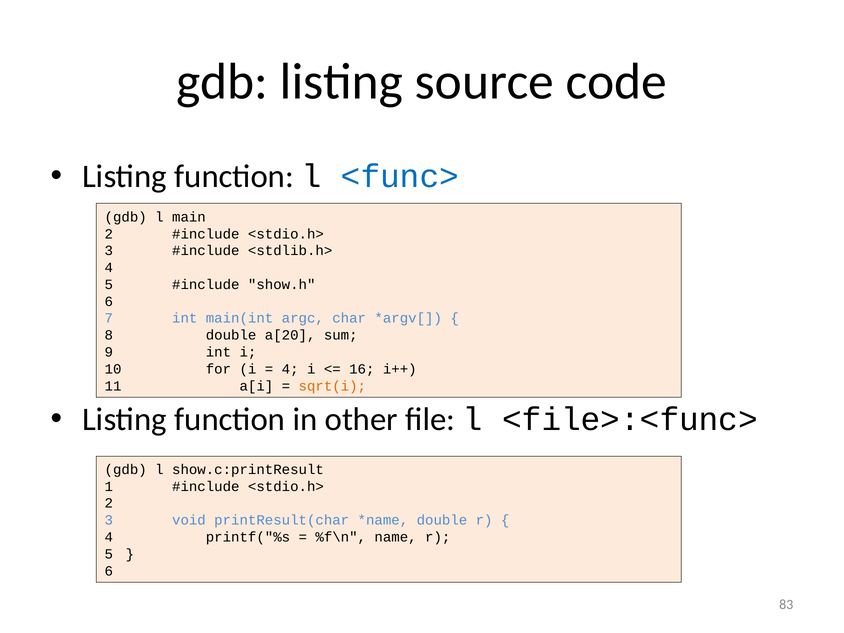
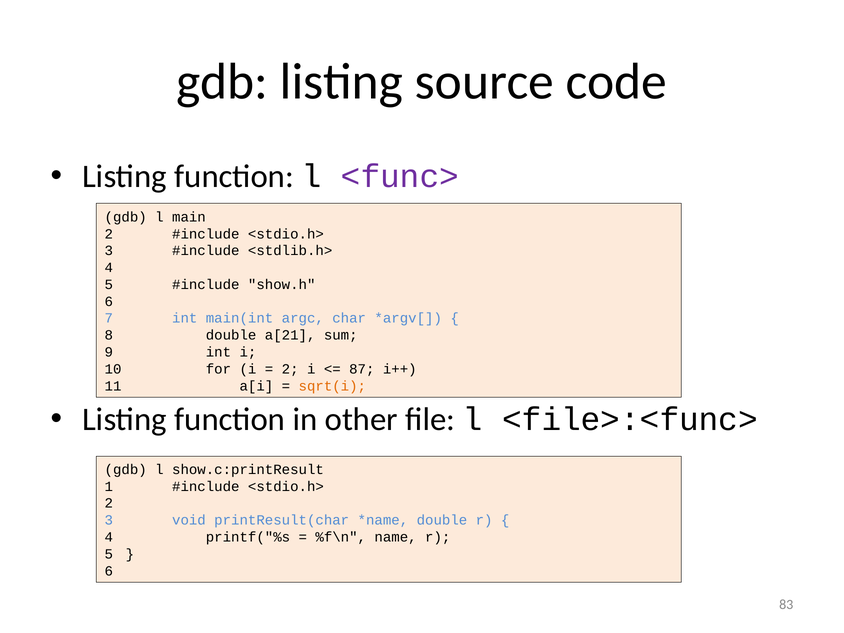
<func> colour: blue -> purple (400, 177)
a[20: a[20 -> a[21 (290, 335)
4: 4 -> 2 (290, 369)
16: 16 -> 87 (362, 369)
